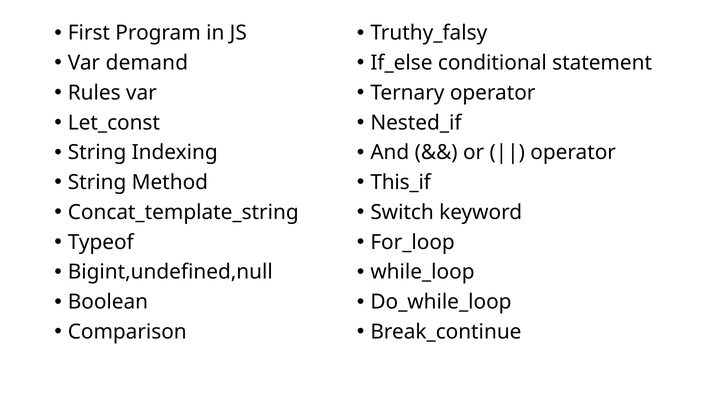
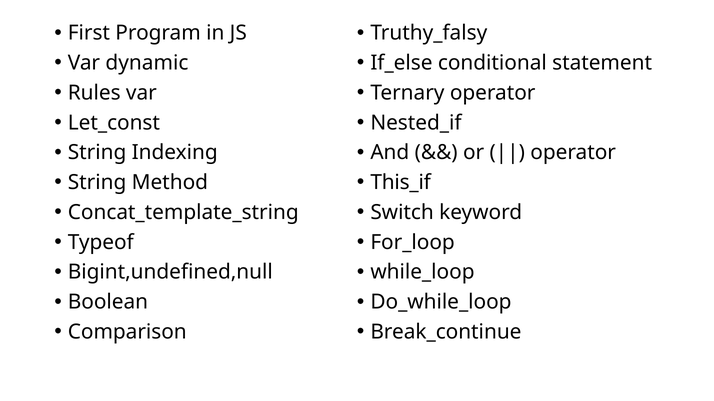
demand: demand -> dynamic (147, 63)
